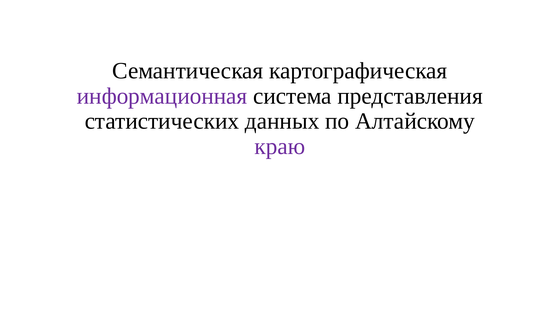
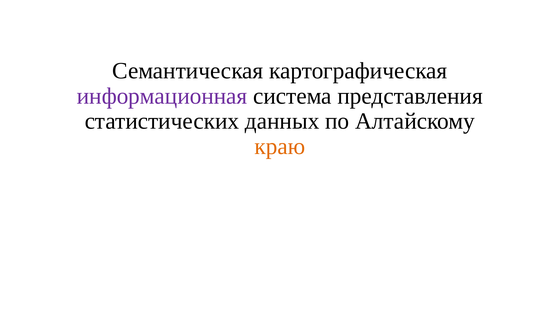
краю colour: purple -> orange (280, 146)
